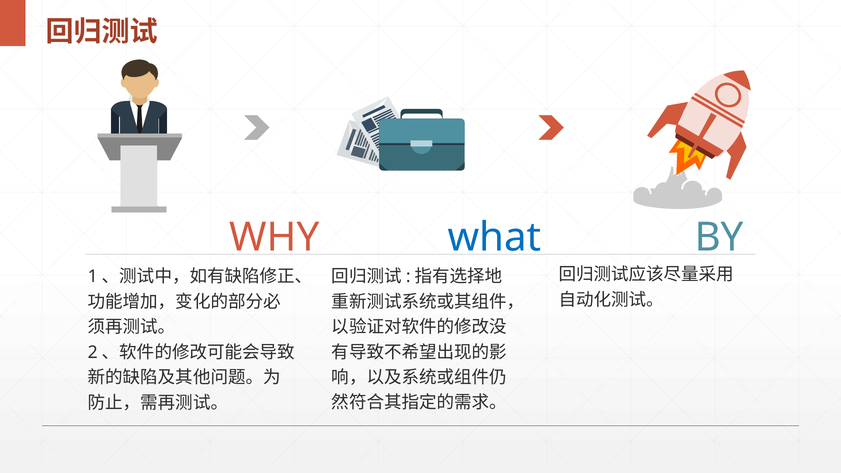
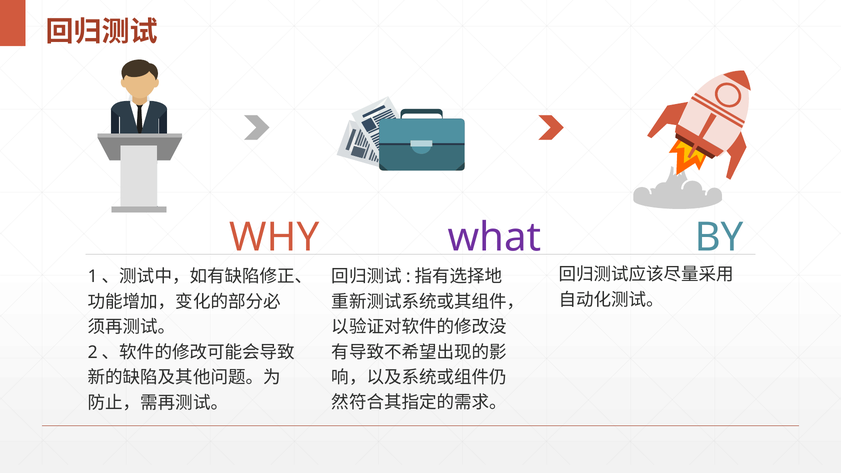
what colour: blue -> purple (494, 237)
